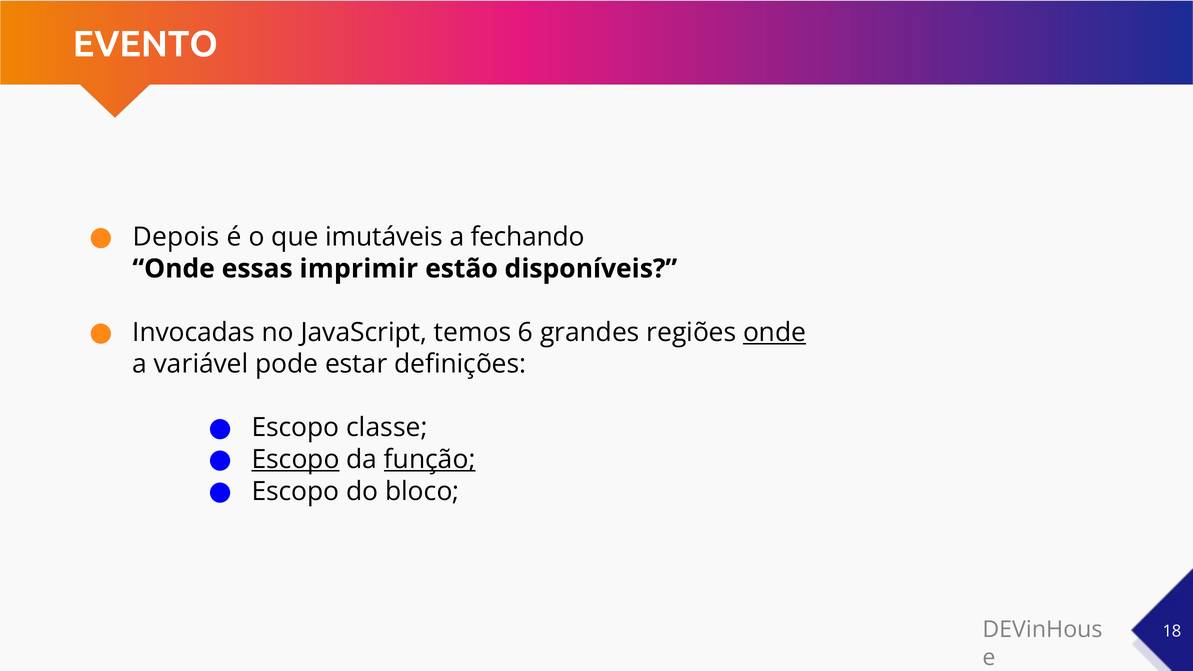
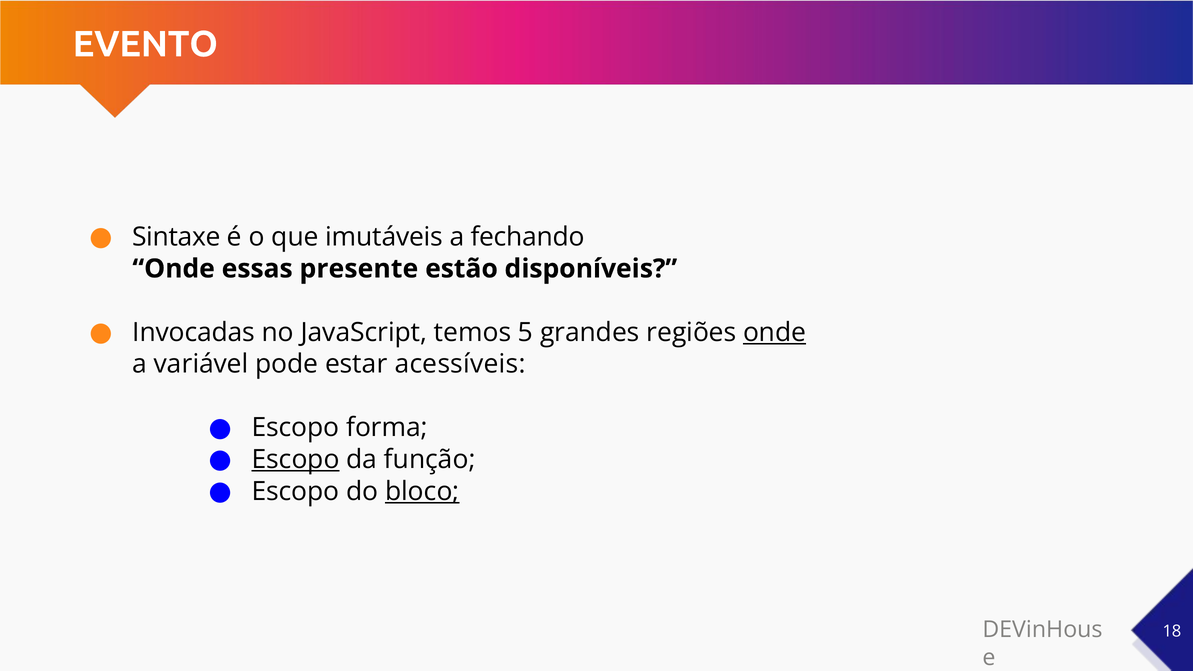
Depois: Depois -> Sintaxe (176, 237)
imprimir: imprimir -> presente (359, 269)
6: 6 -> 5 (526, 332)
definições: definições -> acessíveis (460, 364)
classe: classe -> forma (387, 428)
função underline: present -> none (430, 460)
bloco underline: none -> present (422, 491)
